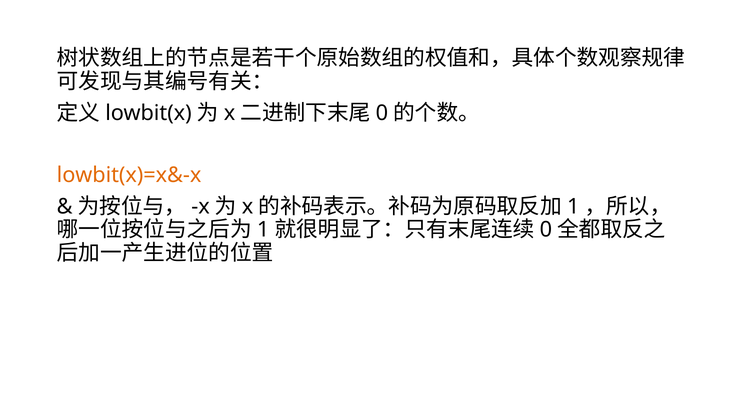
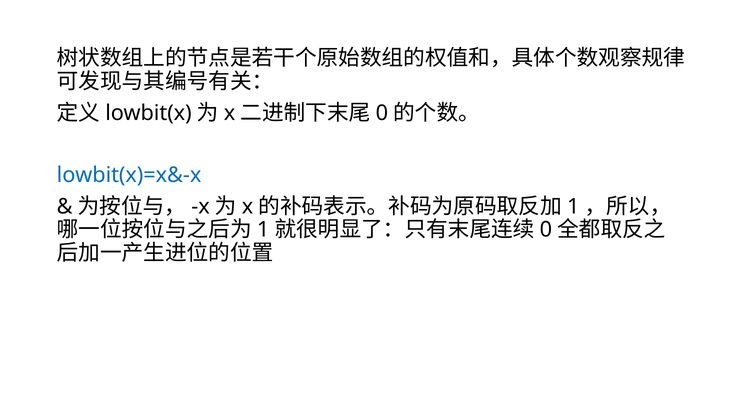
lowbit(x)=x&-x colour: orange -> blue (129, 175)
